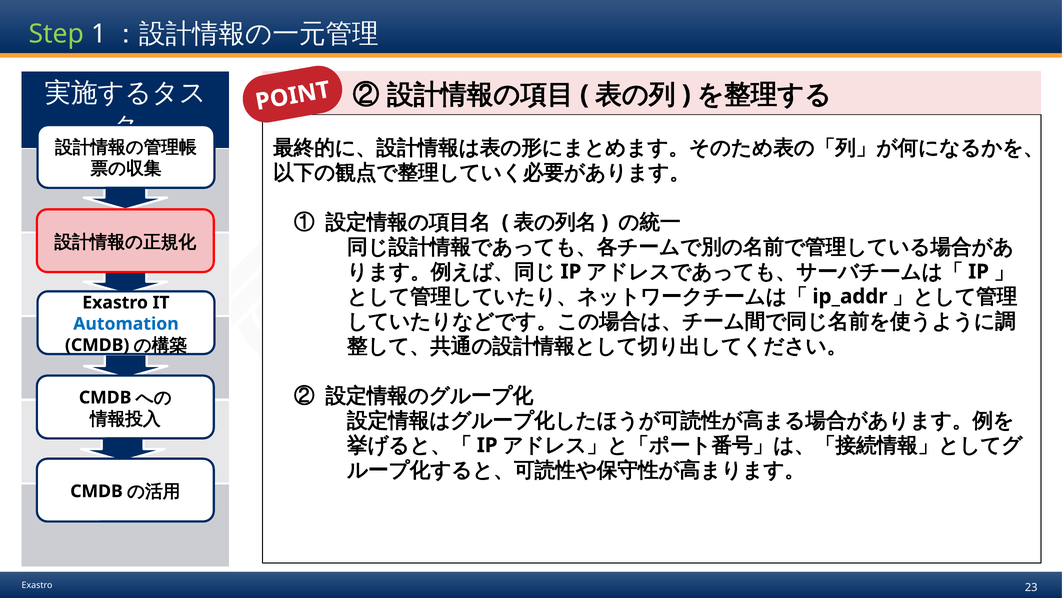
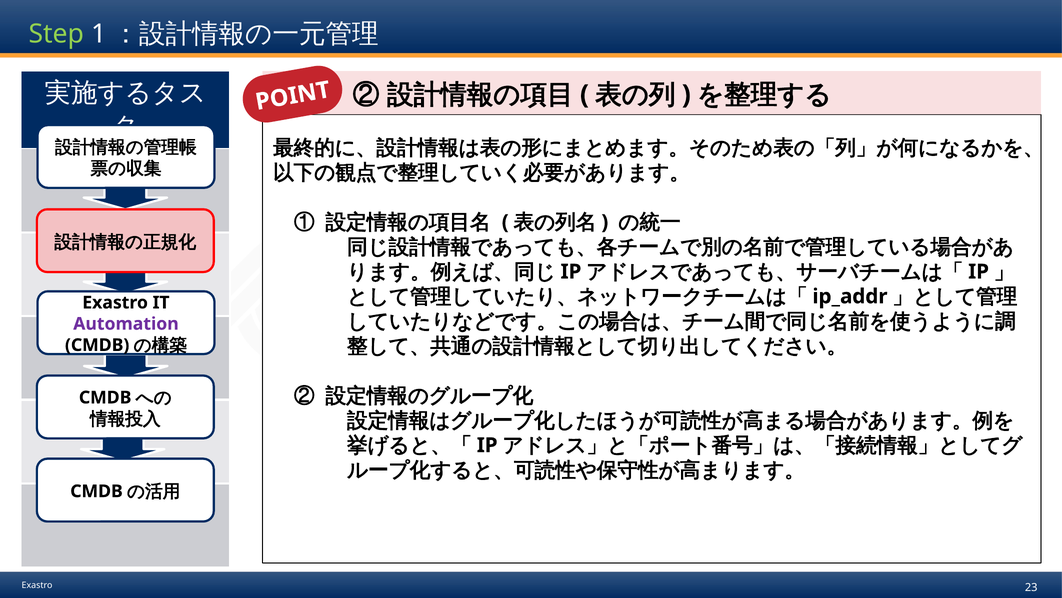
Automation colour: blue -> purple (126, 324)
